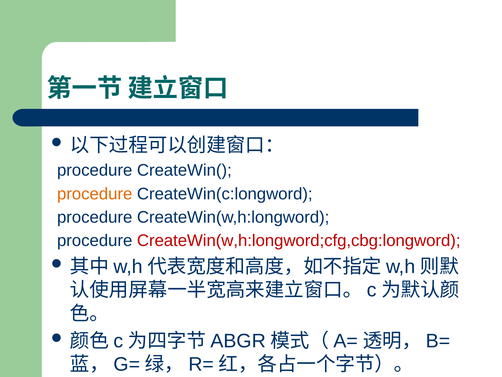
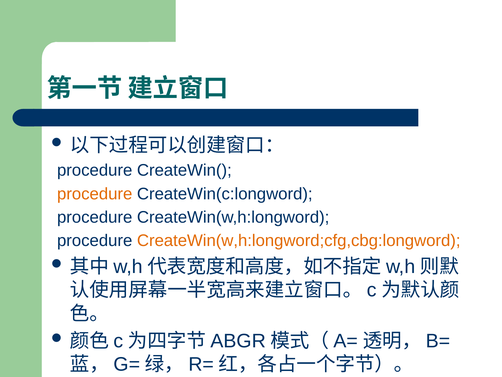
CreateWin(w,h:longword;cfg,cbg:longword colour: red -> orange (299, 240)
